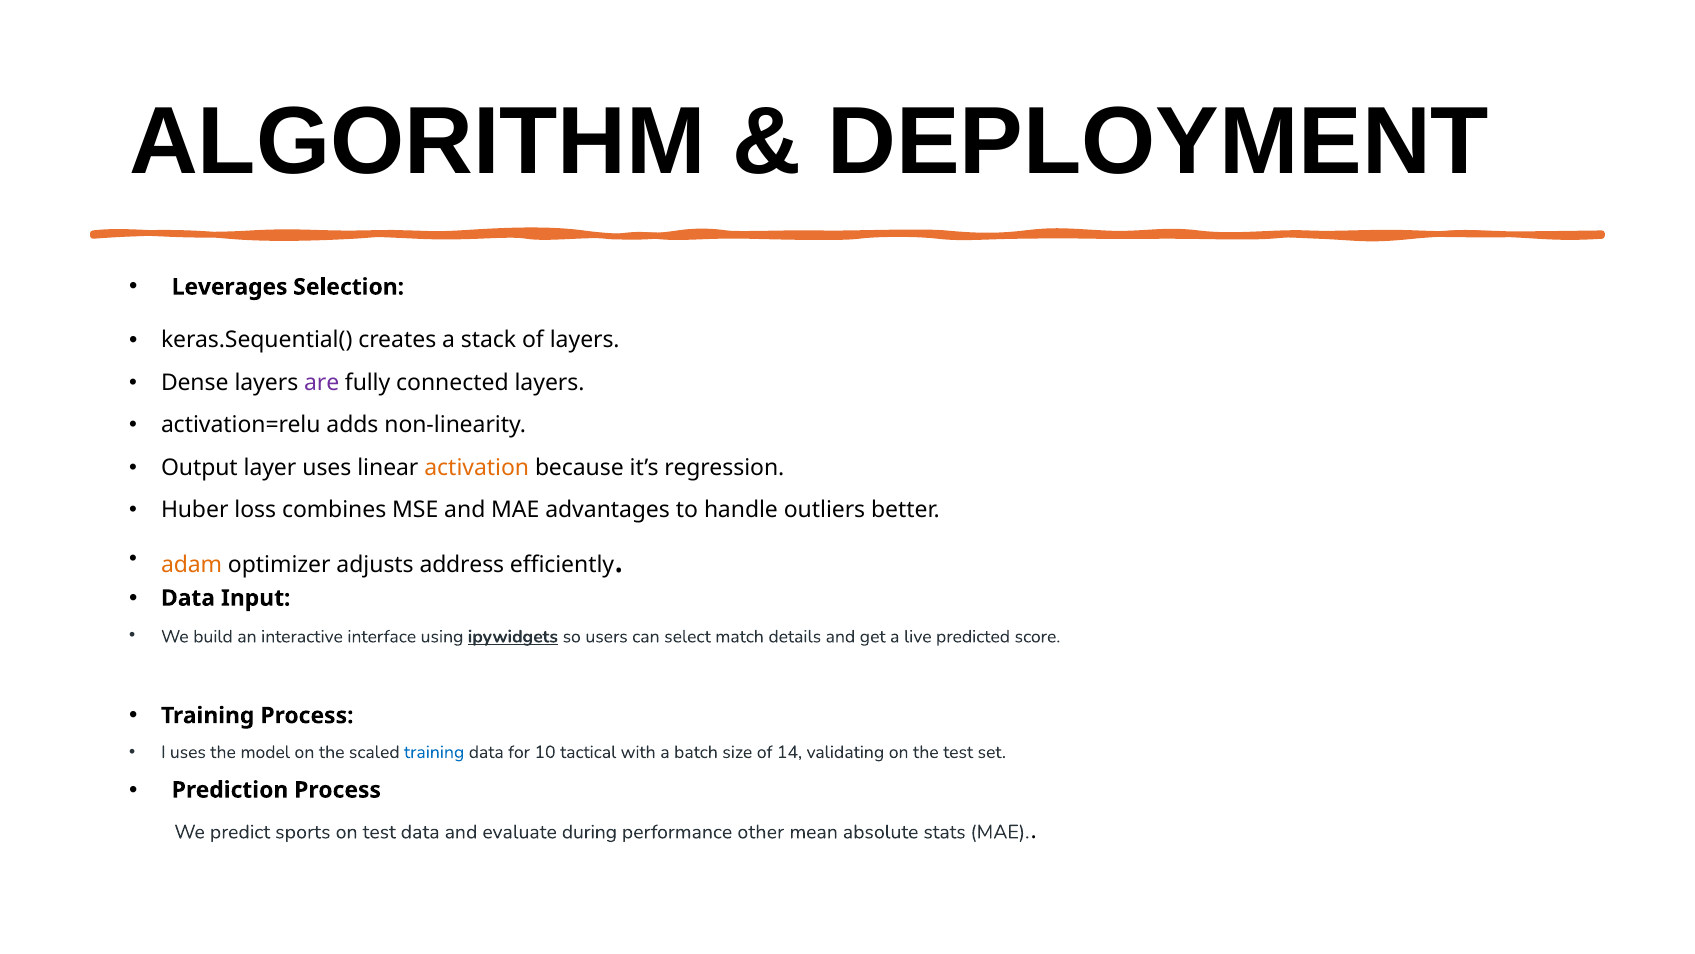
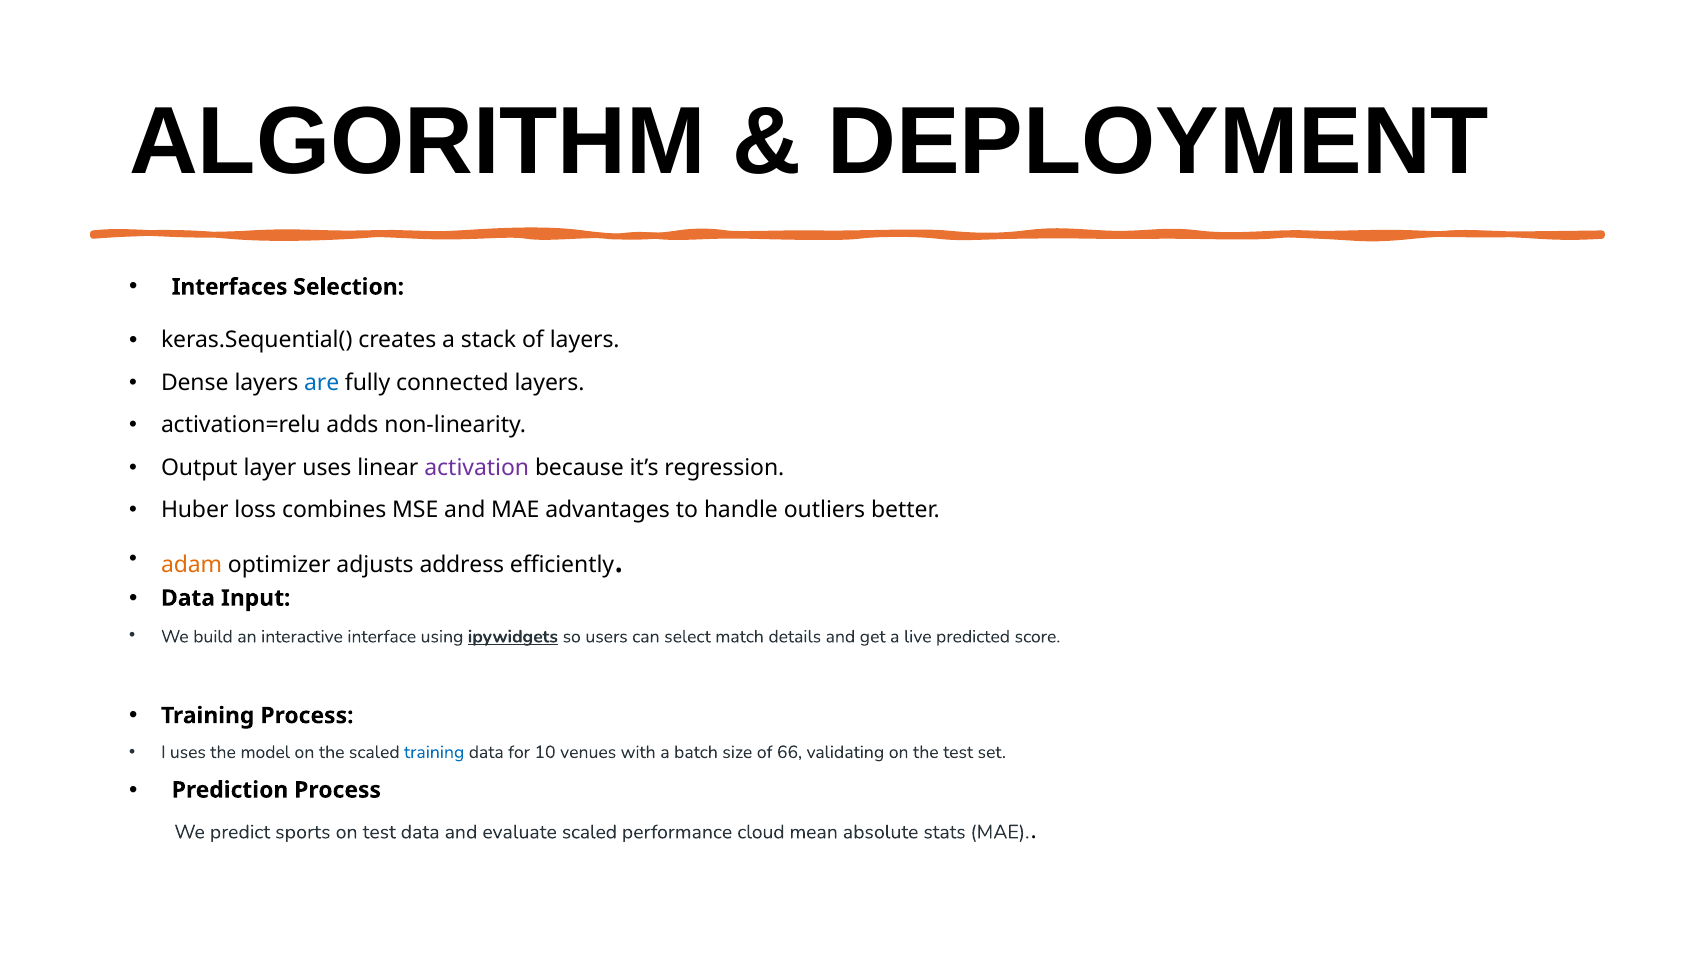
Leverages: Leverages -> Interfaces (230, 287)
are colour: purple -> blue (322, 382)
activation colour: orange -> purple (477, 467)
tactical: tactical -> venues (588, 752)
14: 14 -> 66 (789, 752)
evaluate during: during -> scaled (589, 832)
other: other -> cloud (761, 832)
